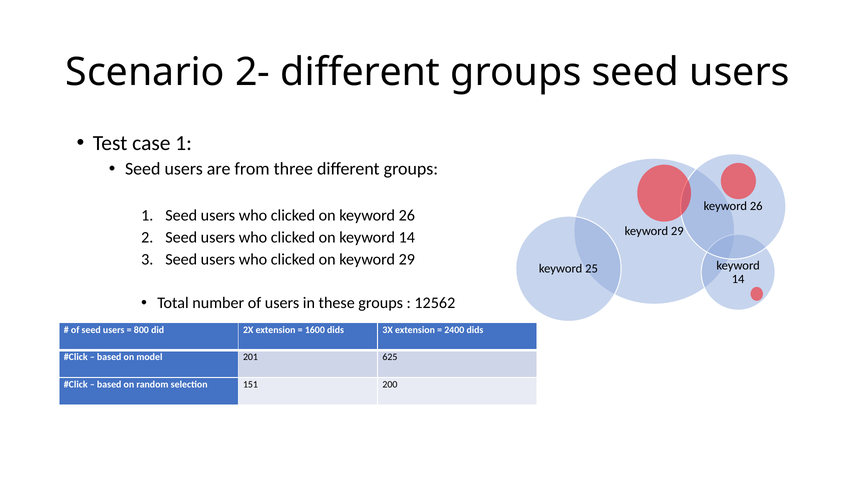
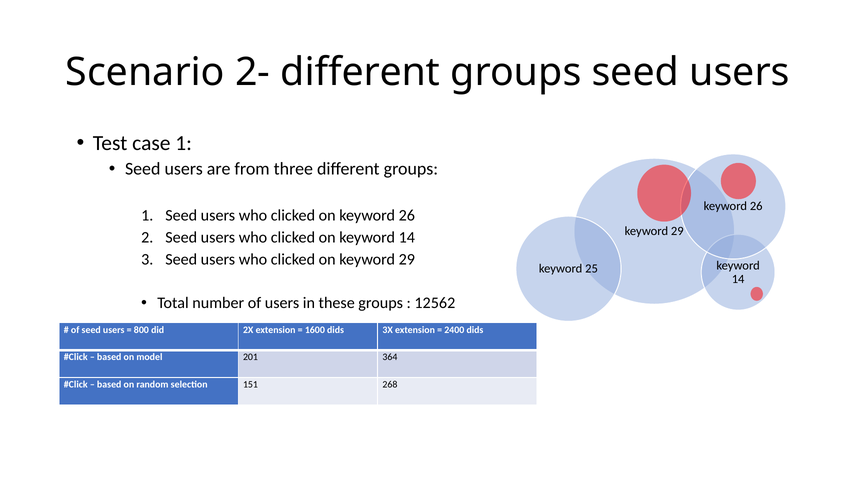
625: 625 -> 364 (390, 357)
200: 200 -> 268 (390, 385)
